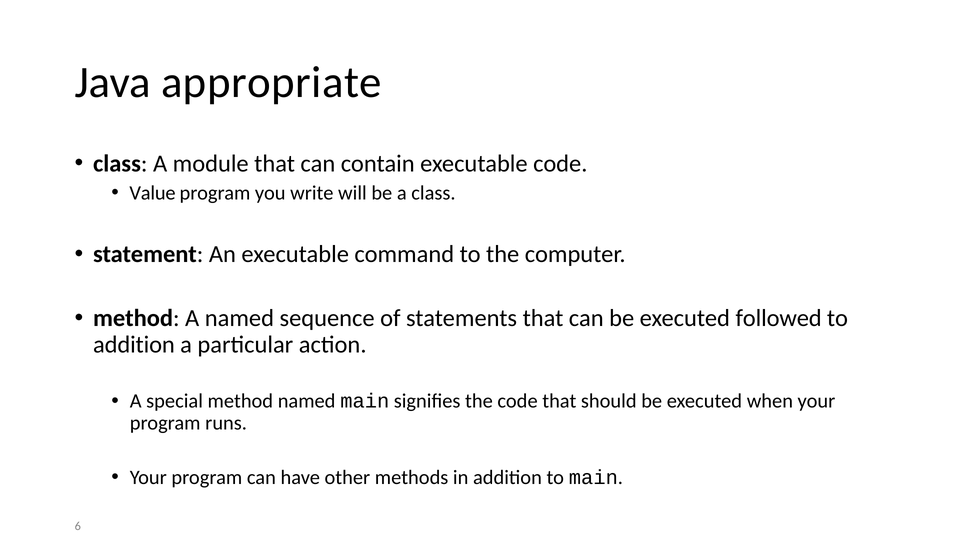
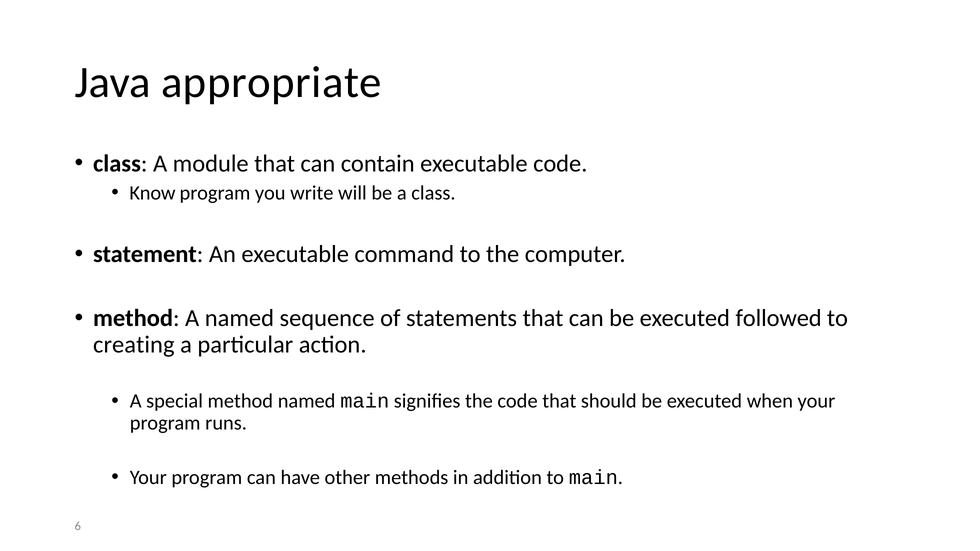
Value: Value -> Know (152, 193)
addition: addition -> creating (134, 345)
